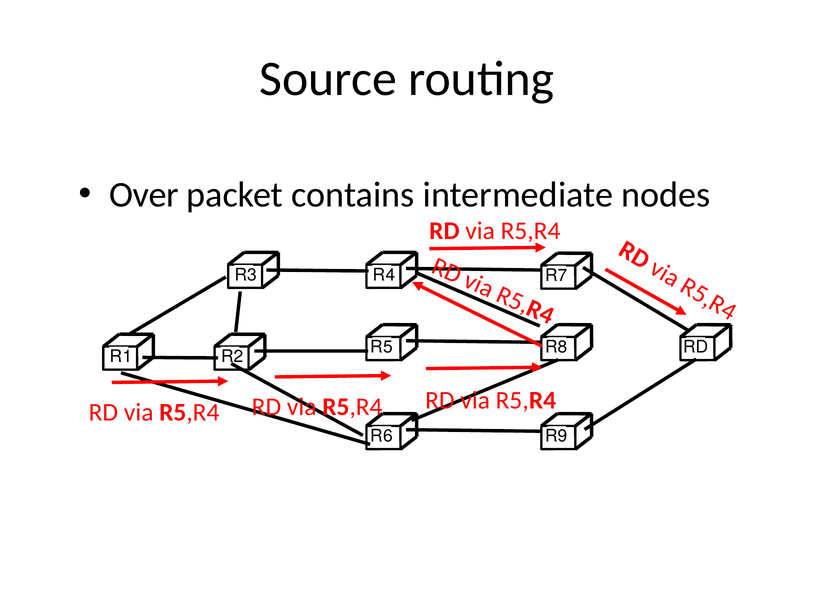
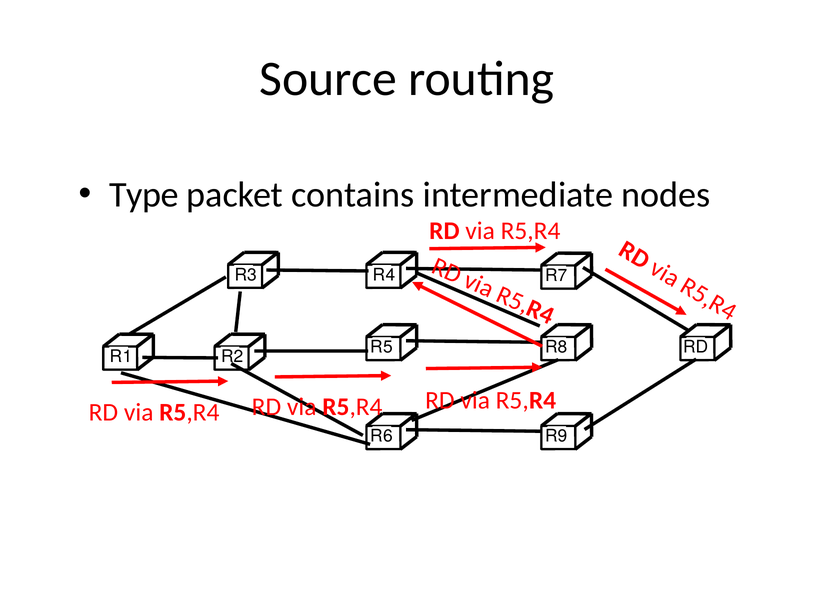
Over: Over -> Type (144, 195)
